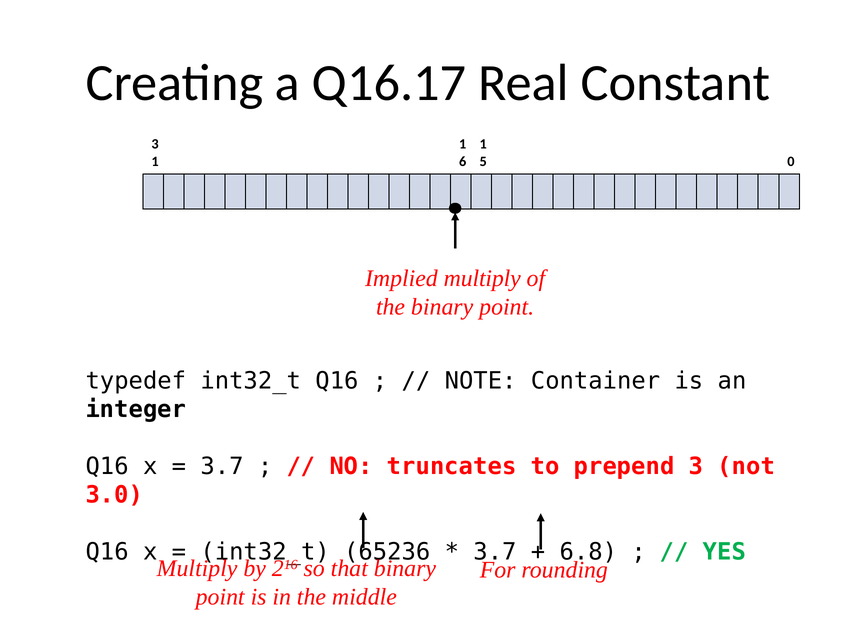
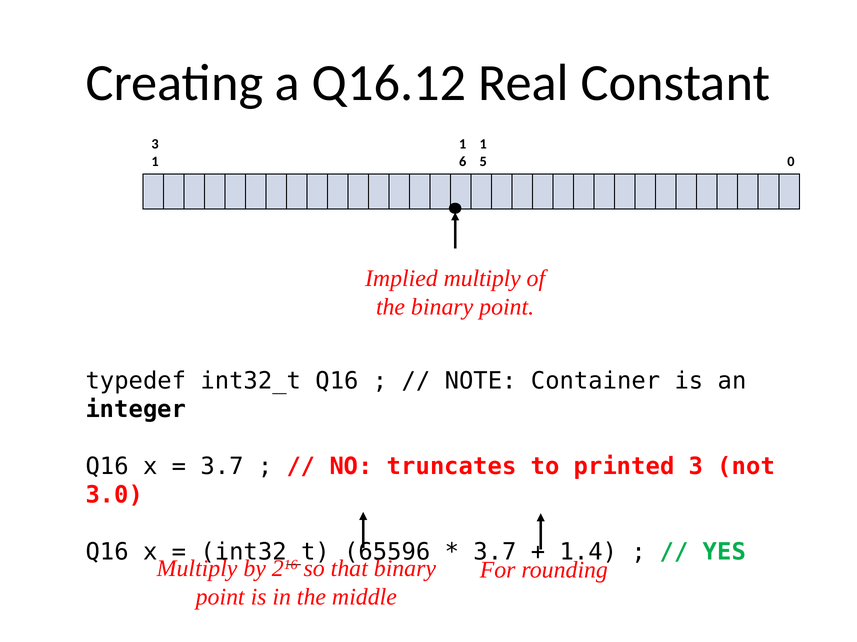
Q16.17: Q16.17 -> Q16.12 (389, 83)
prepend: prepend -> printed (624, 467)
65236: 65236 -> 65596 (387, 553)
6.8: 6.8 -> 1.4 (588, 553)
